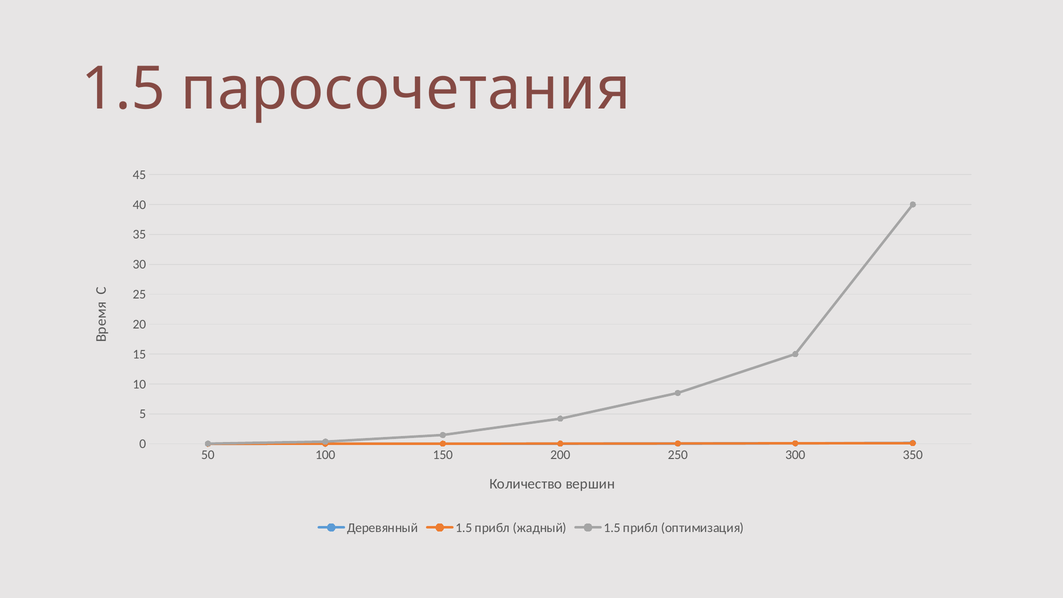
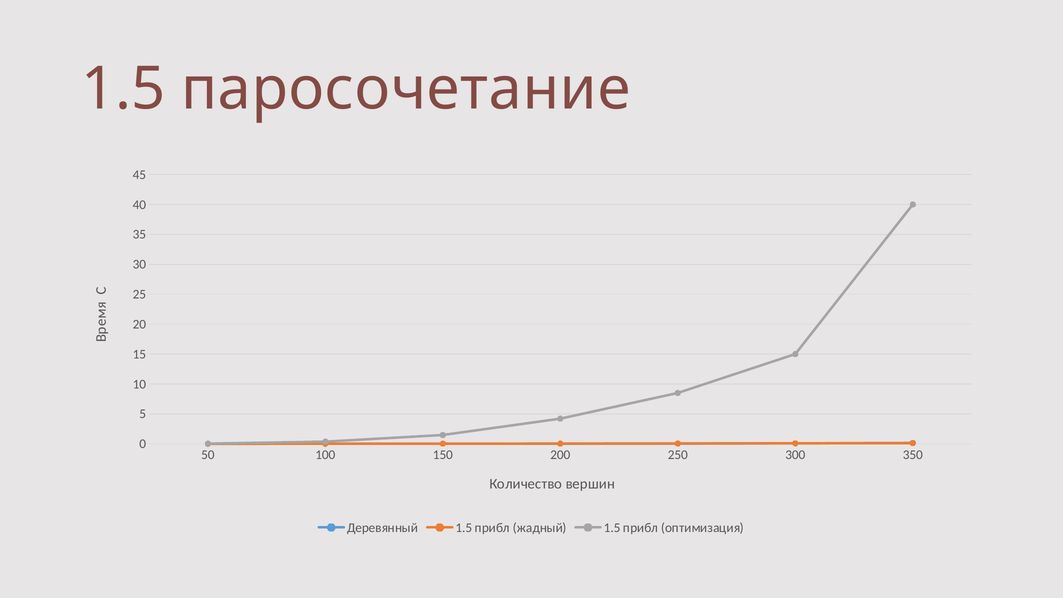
паросочетания: паросочетания -> паросочетание (406, 89)
